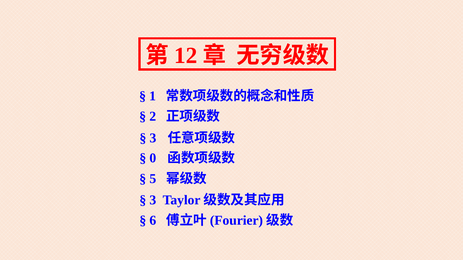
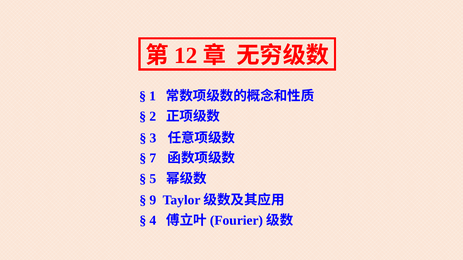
0: 0 -> 7 (153, 158)
3: 3 -> 9 (153, 200)
6: 6 -> 4 (153, 221)
